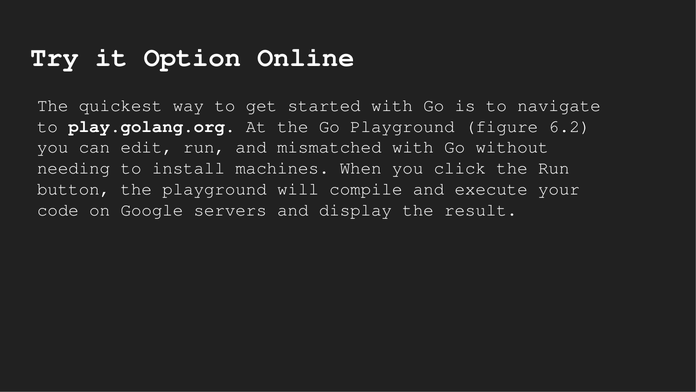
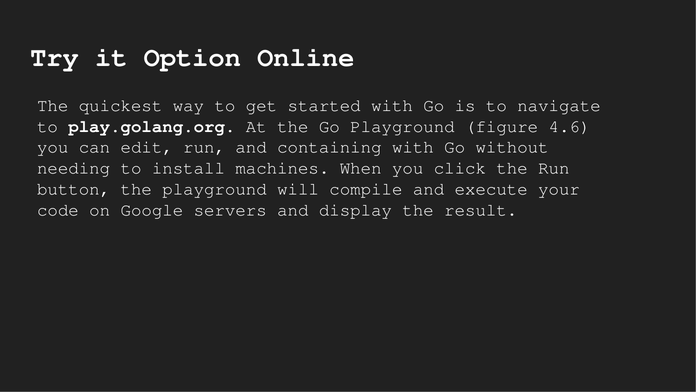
6.2: 6.2 -> 4.6 (569, 126)
mismatched: mismatched -> containing (329, 147)
